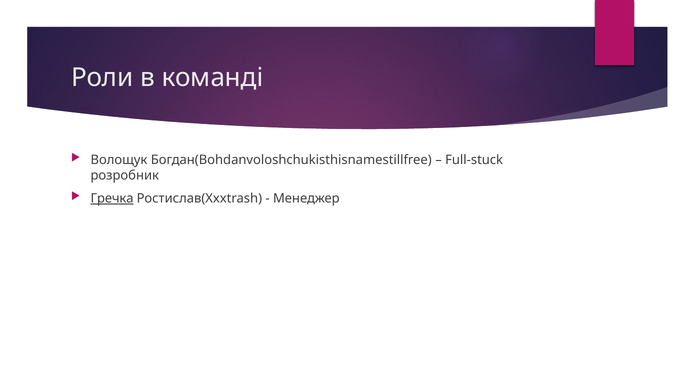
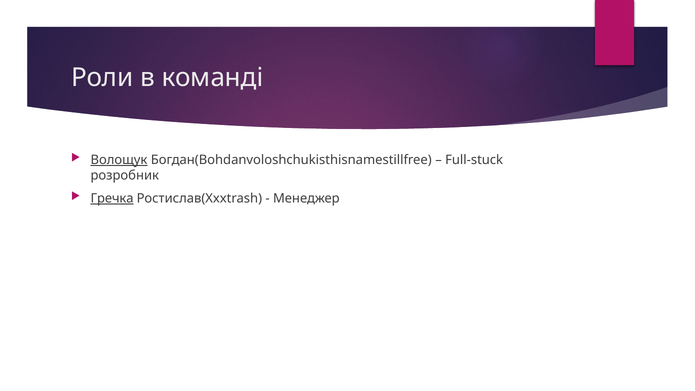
Волощук underline: none -> present (119, 160)
